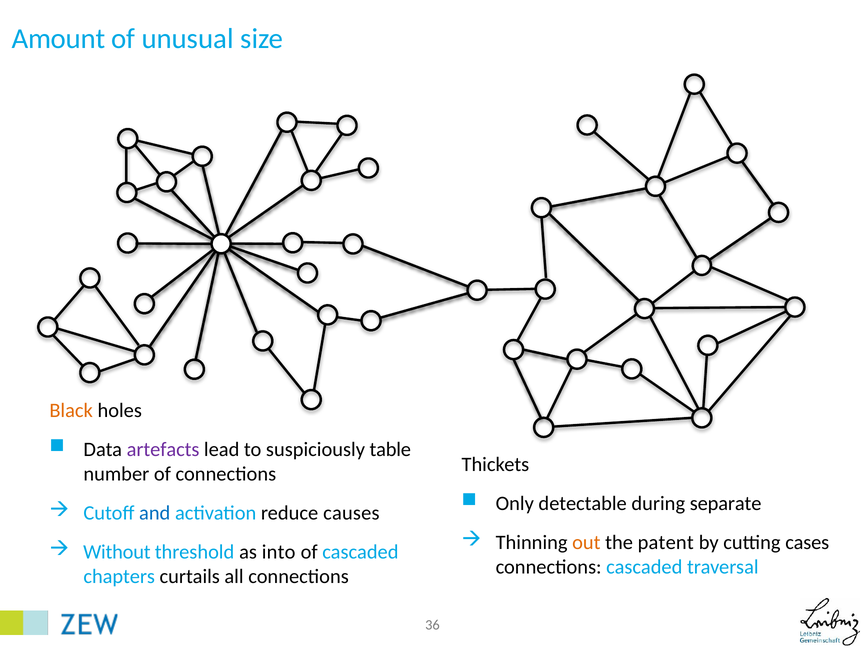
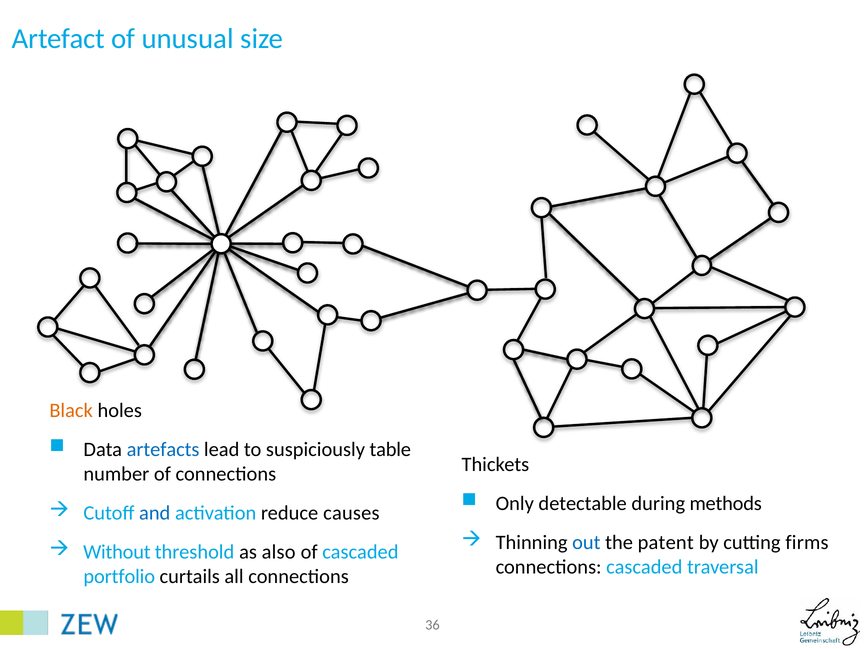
Amount: Amount -> Artefact (58, 39)
artefacts colour: purple -> blue (163, 449)
separate: separate -> methods (726, 503)
out colour: orange -> blue (586, 542)
cases: cases -> firms (807, 542)
into: into -> also (279, 552)
chapters: chapters -> portfolio (119, 576)
